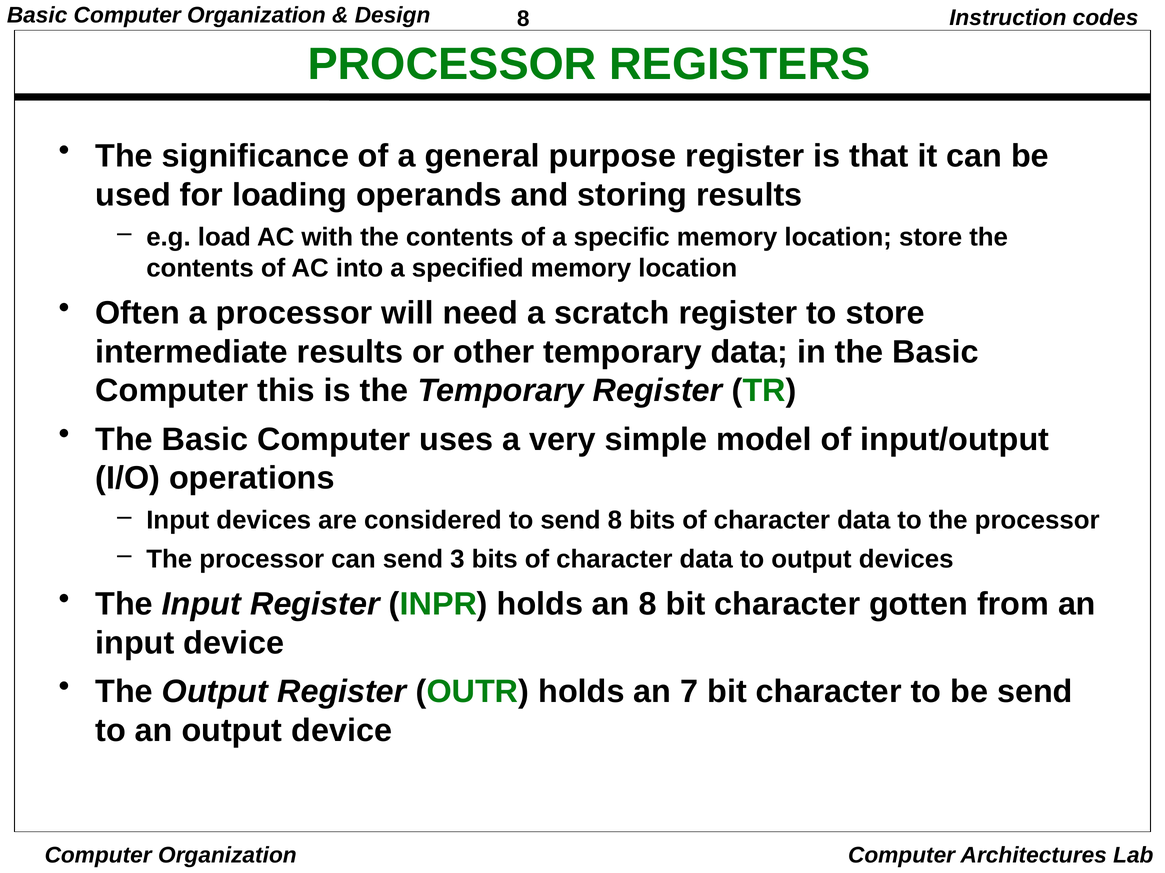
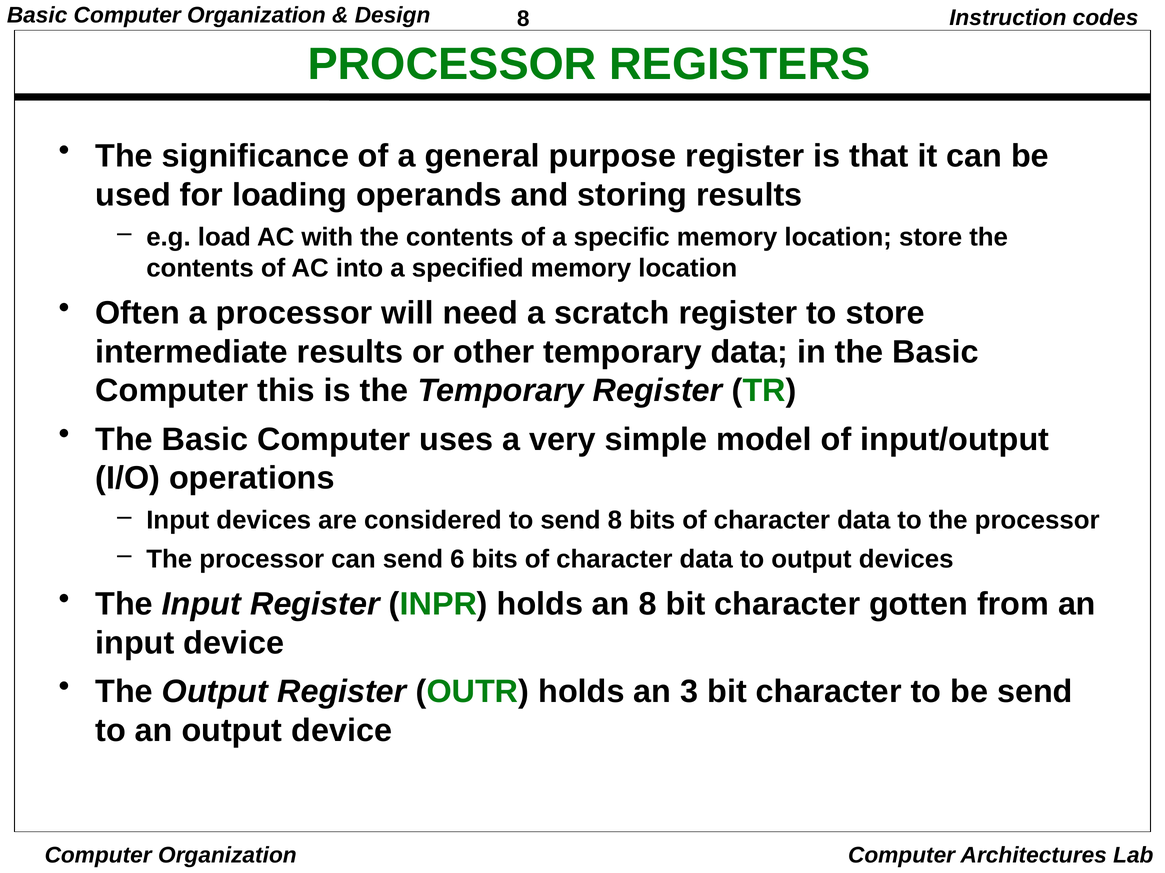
3: 3 -> 6 (457, 560)
7: 7 -> 3 (689, 692)
